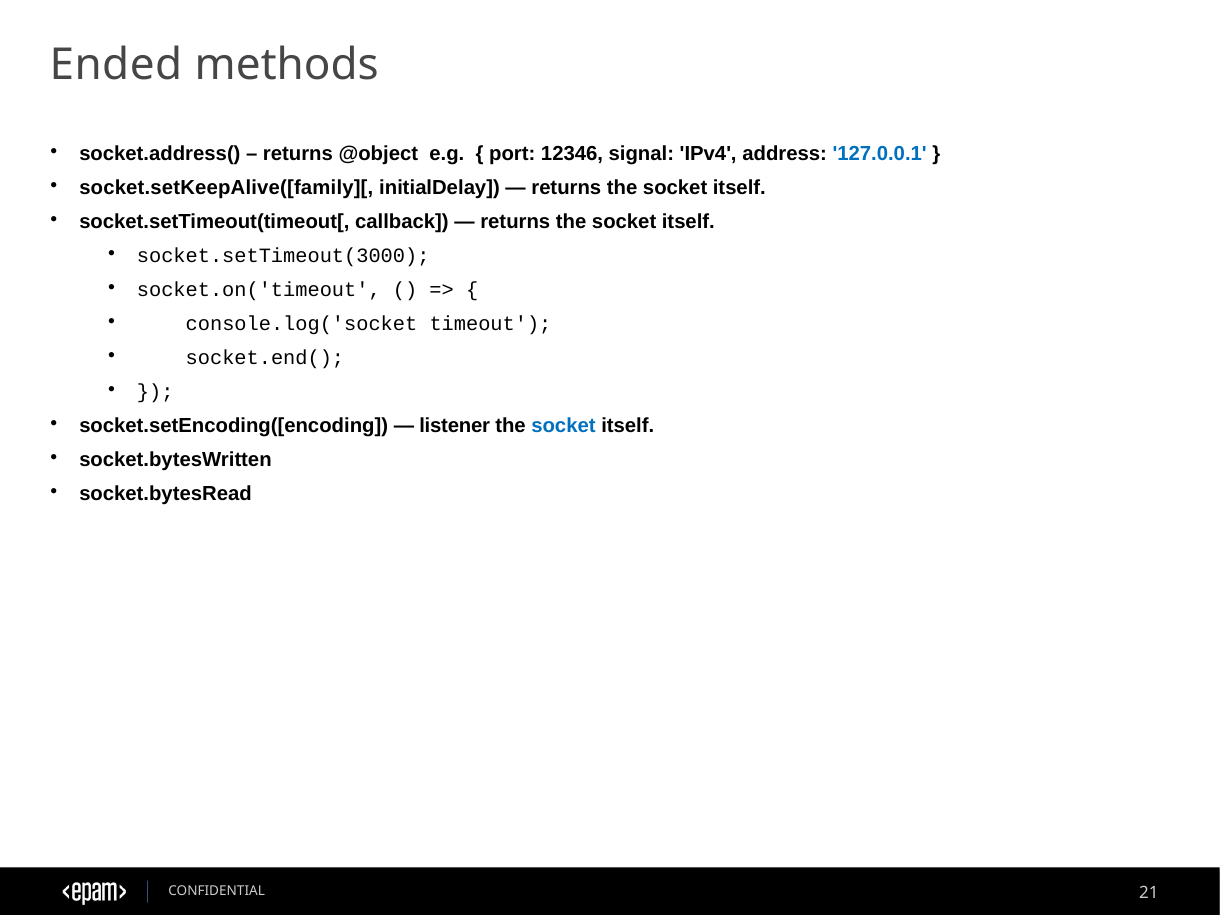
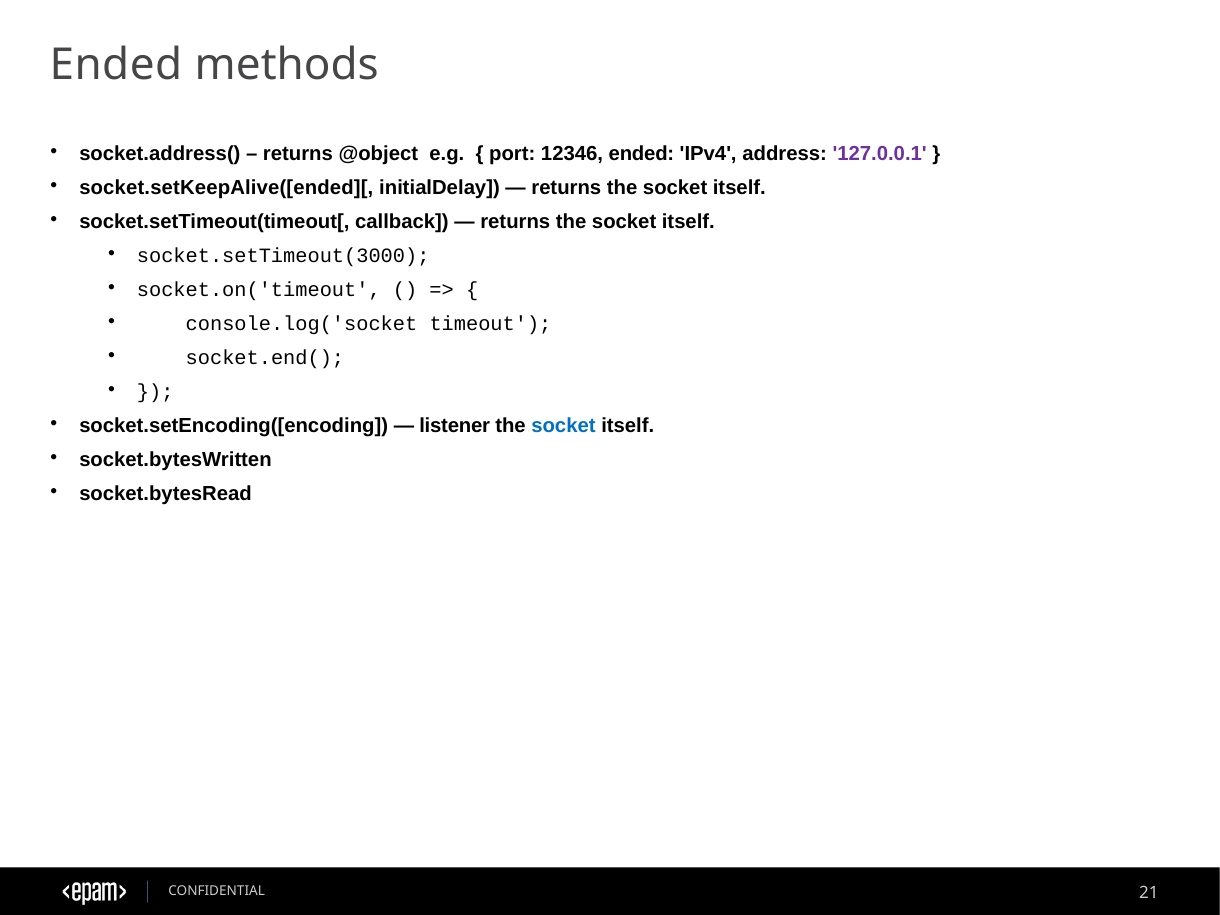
12346 signal: signal -> ended (641, 154)
127.0.0.1 colour: blue -> purple (880, 154)
socket.setKeepAlive([family][: socket.setKeepAlive([family][ -> socket.setKeepAlive([ended][ (226, 188)
